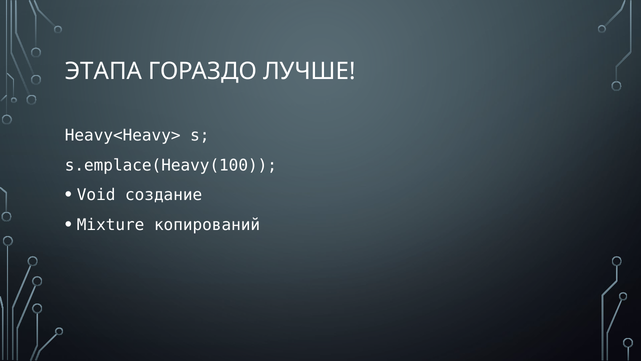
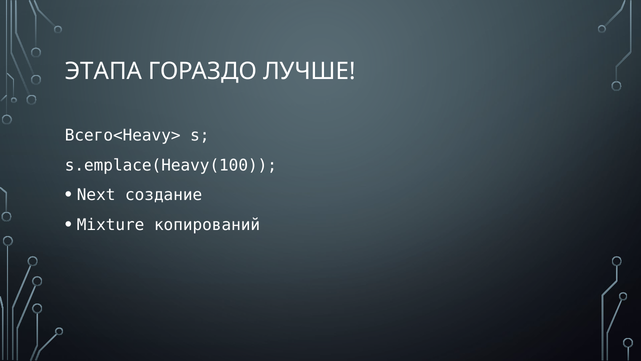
Heavy<Heavy>: Heavy<Heavy> -> Всего<Heavy> (123, 135)
Void: Void -> Next (96, 195)
